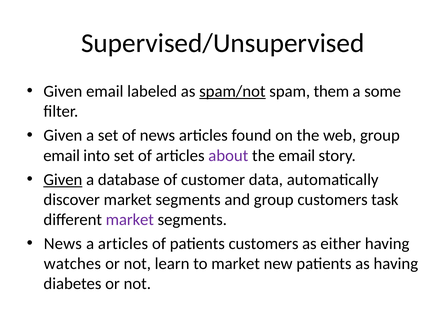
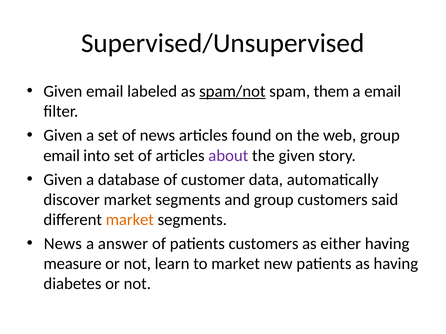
a some: some -> email (383, 91)
the email: email -> given (297, 156)
Given underline: present -> none (63, 180)
task: task -> said (385, 200)
market colour: purple -> orange (130, 220)
a articles: articles -> answer (123, 244)
watches: watches -> measure (73, 264)
